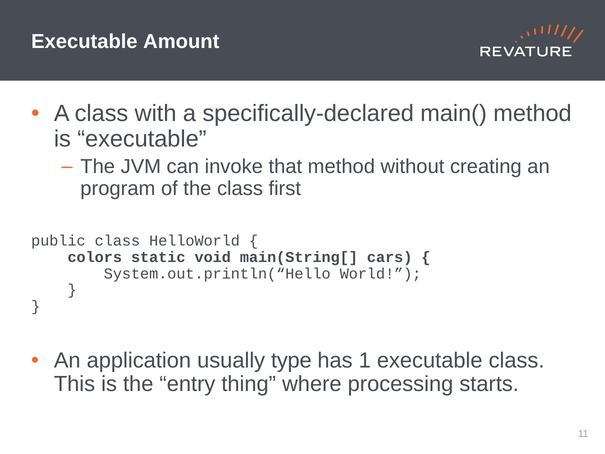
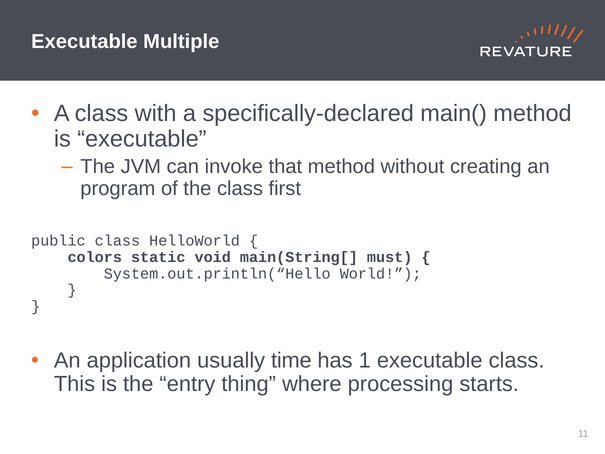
Amount: Amount -> Multiple (181, 42)
cars: cars -> must (390, 257)
type: type -> time (291, 360)
